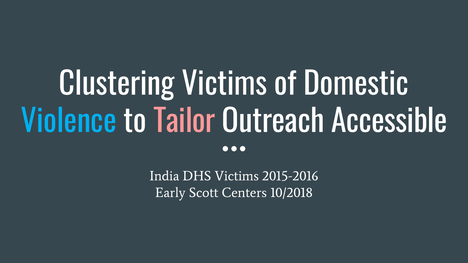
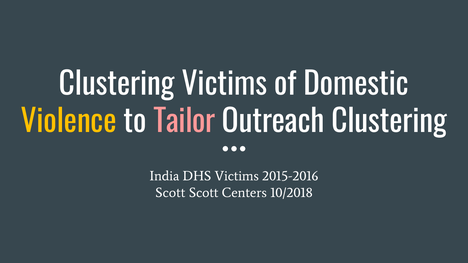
Violence colour: light blue -> yellow (69, 122)
Outreach Accessible: Accessible -> Clustering (389, 122)
Early: Early -> Scott (170, 193)
